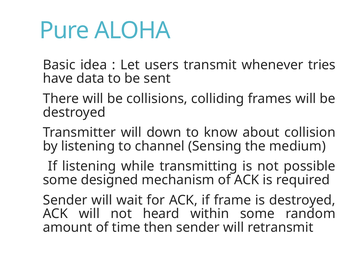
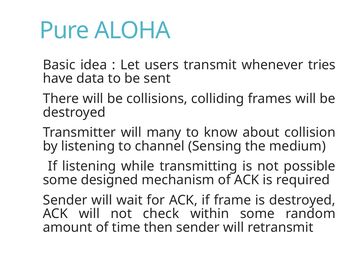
down: down -> many (164, 132)
heard: heard -> check (161, 214)
